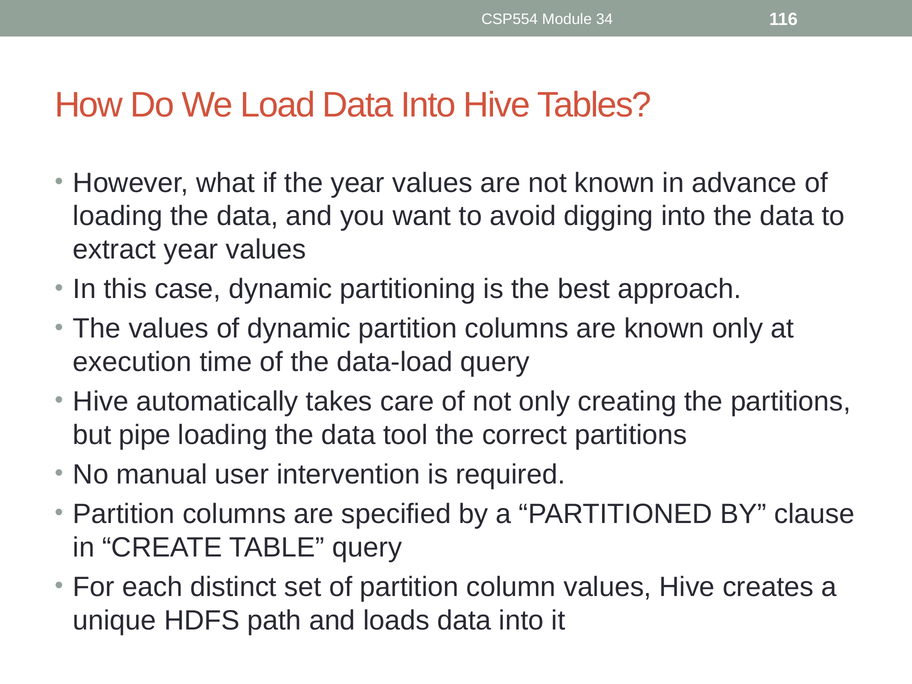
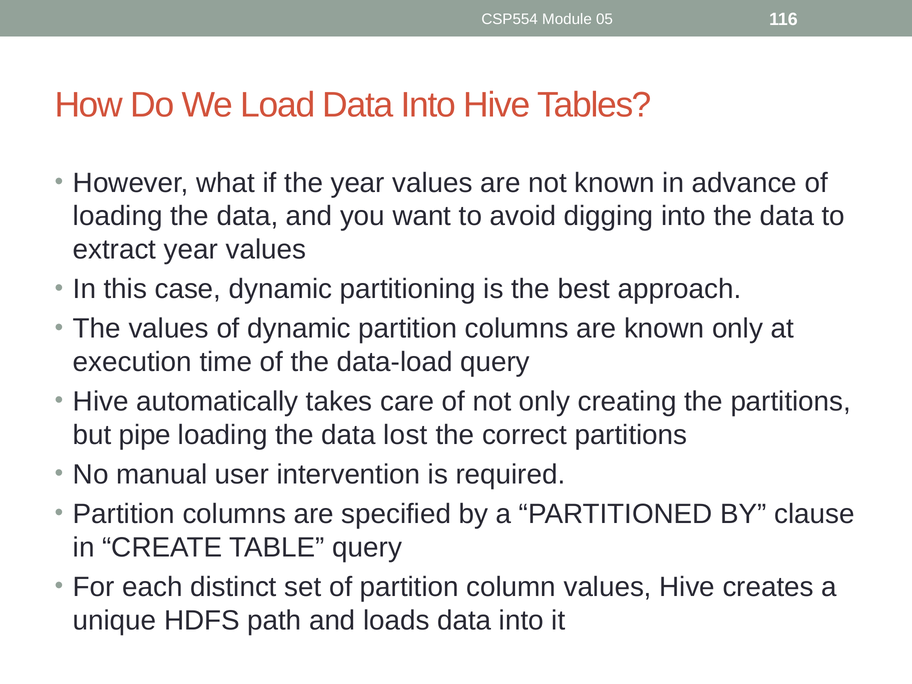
34: 34 -> 05 (604, 19)
tool: tool -> lost (405, 435)
